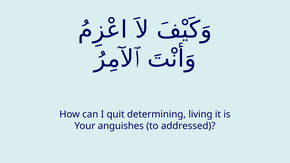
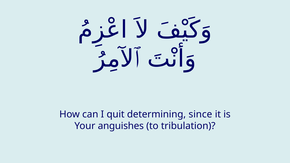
living: living -> since (200, 114)
addressed: addressed -> tribulation (188, 126)
